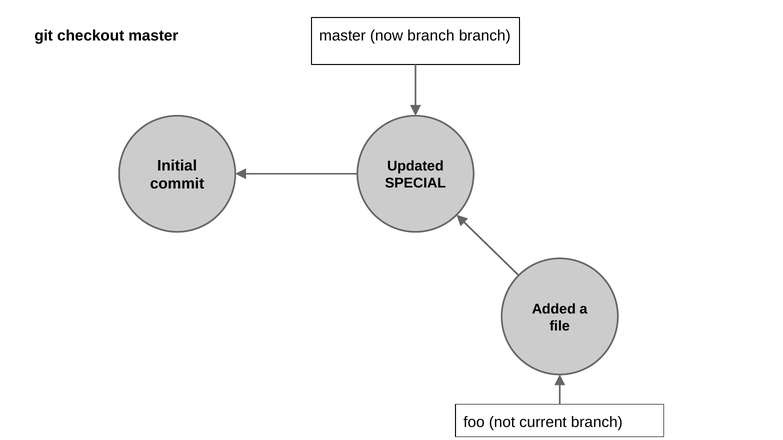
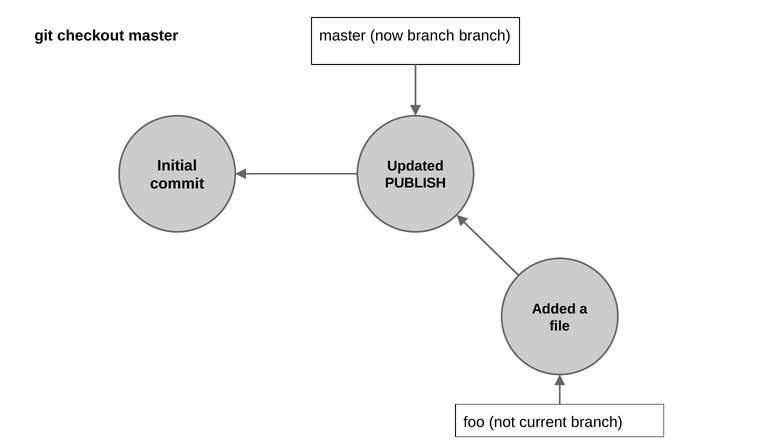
SPECIAL: SPECIAL -> PUBLISH (415, 183)
